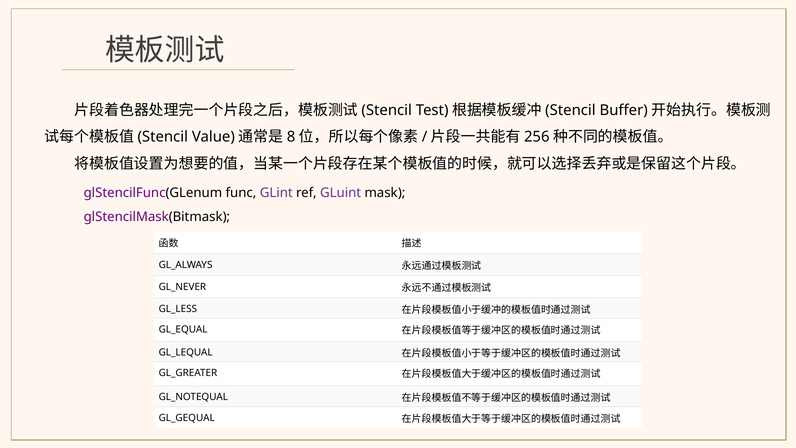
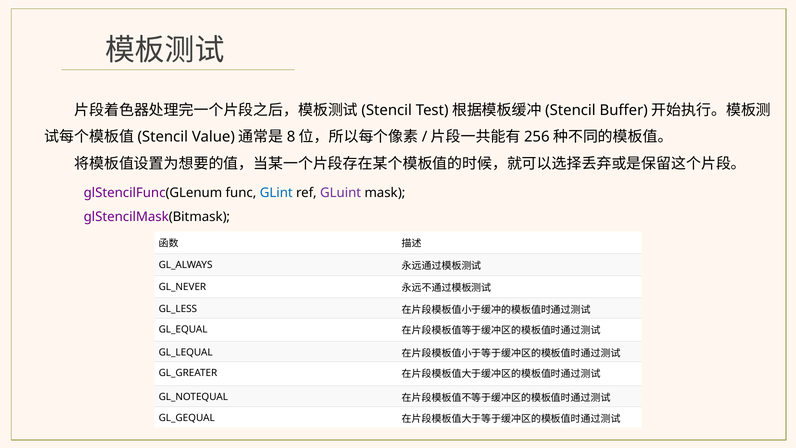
GLint colour: purple -> blue (276, 193)
